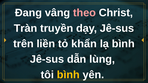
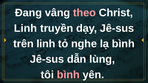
Tràn: Tràn -> Linh (25, 28)
trên liền: liền -> linh (46, 44)
khẩn: khẩn -> nghe (84, 44)
bình colour: yellow -> pink (68, 75)
